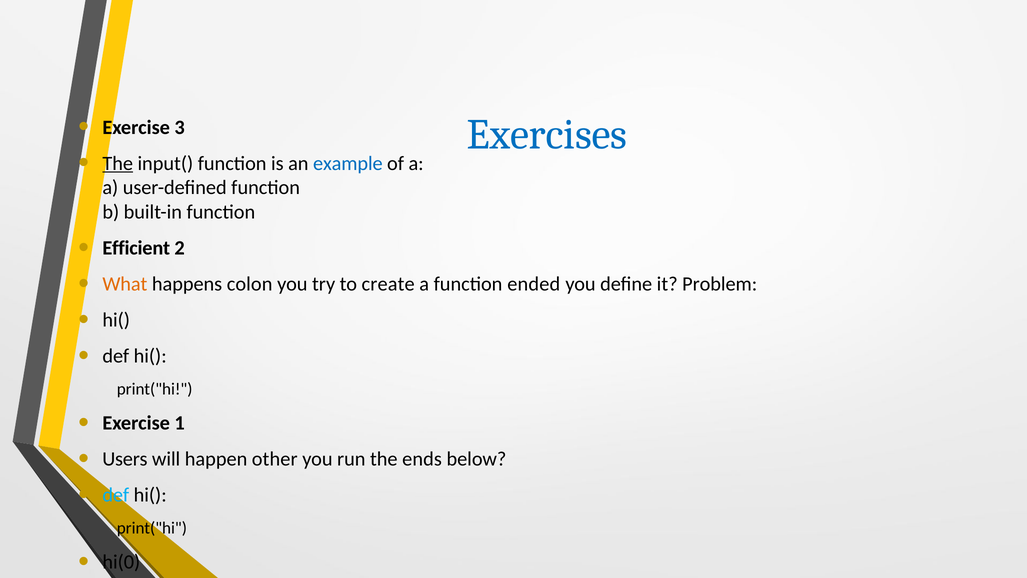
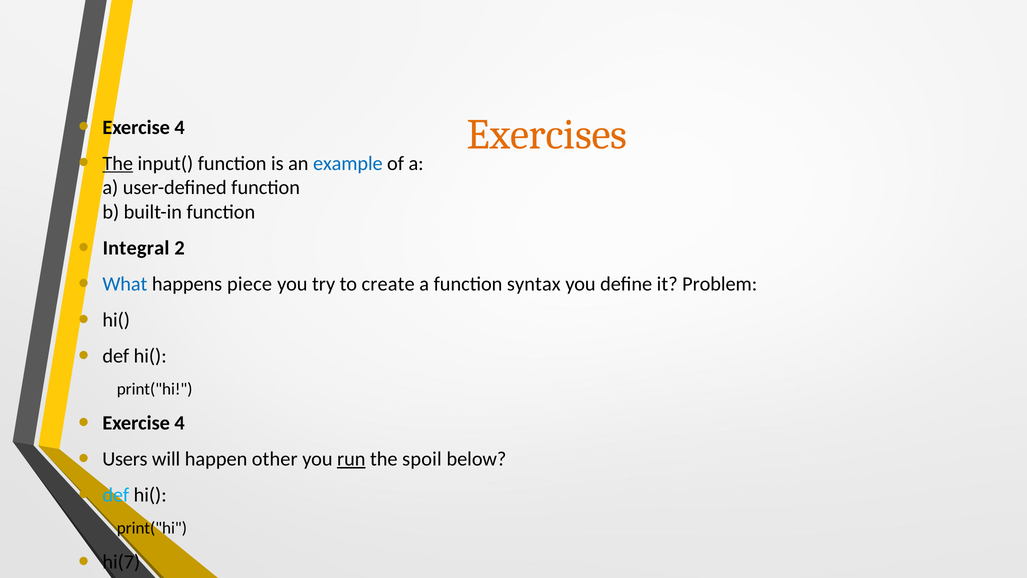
3: 3 -> 4 (180, 127)
Exercises colour: blue -> orange (547, 135)
Efficient: Efficient -> Integral (136, 248)
What colour: orange -> blue (125, 284)
colon: colon -> piece (250, 284)
ended: ended -> syntax (534, 284)
1: 1 -> 4 (180, 423)
run underline: none -> present (351, 459)
ends: ends -> spoil (422, 459)
hi(0: hi(0 -> hi(7 (121, 562)
